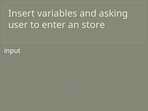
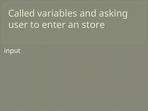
Insert: Insert -> Called (22, 13)
